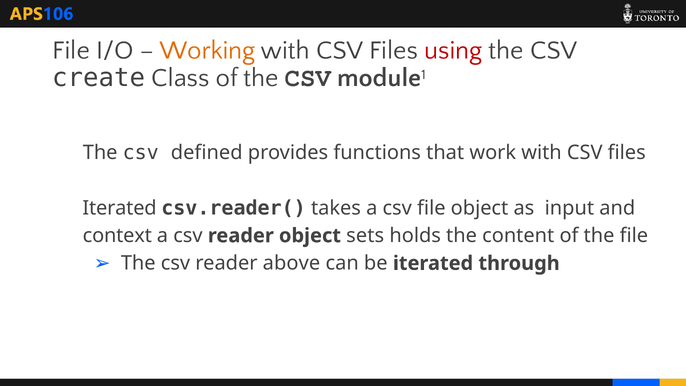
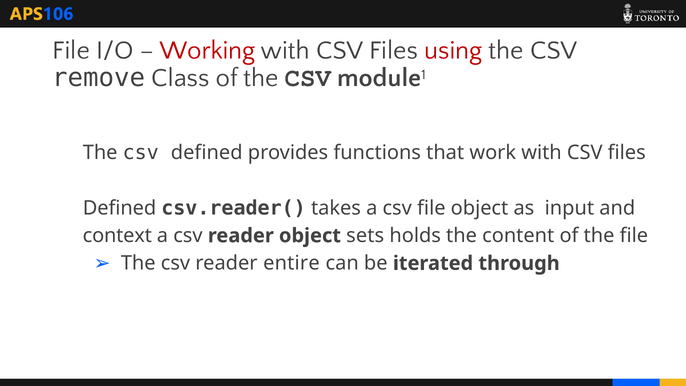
Working colour: orange -> red (208, 50)
create: create -> remove (99, 78)
Iterated: Iterated -> Defined (119, 208)
above: above -> entire (291, 263)
